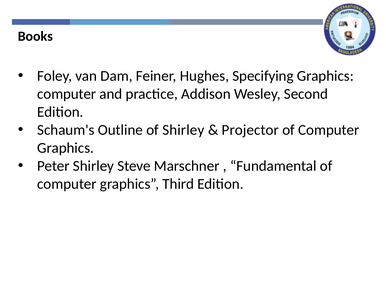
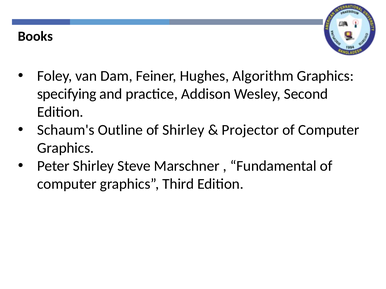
Specifying: Specifying -> Algorithm (263, 76)
computer: computer -> specifying (67, 94)
